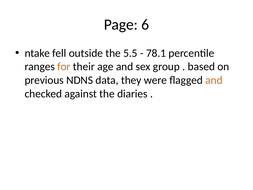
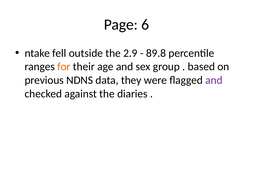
5.5: 5.5 -> 2.9 (130, 53)
78.1: 78.1 -> 89.8 (156, 53)
and colour: orange -> purple (214, 80)
